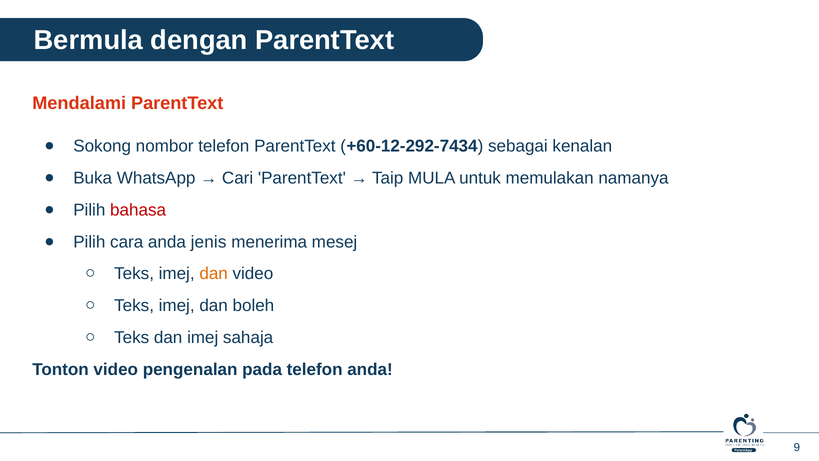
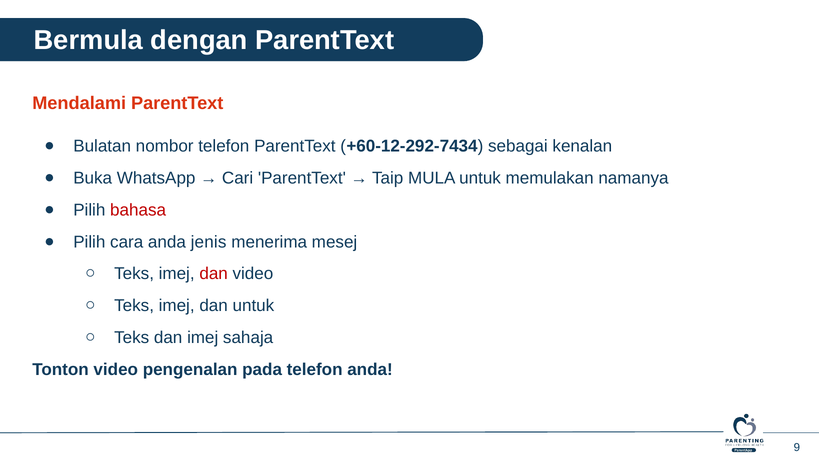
Sokong: Sokong -> Bulatan (102, 146)
dan colour: orange -> red (214, 274)
dan boleh: boleh -> untuk (253, 306)
